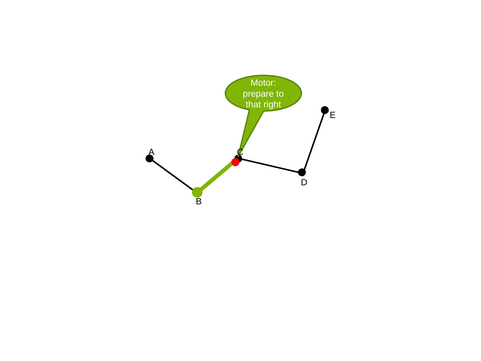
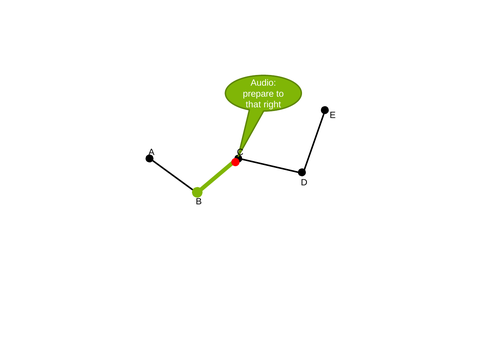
Motor: Motor -> Audio (263, 83)
